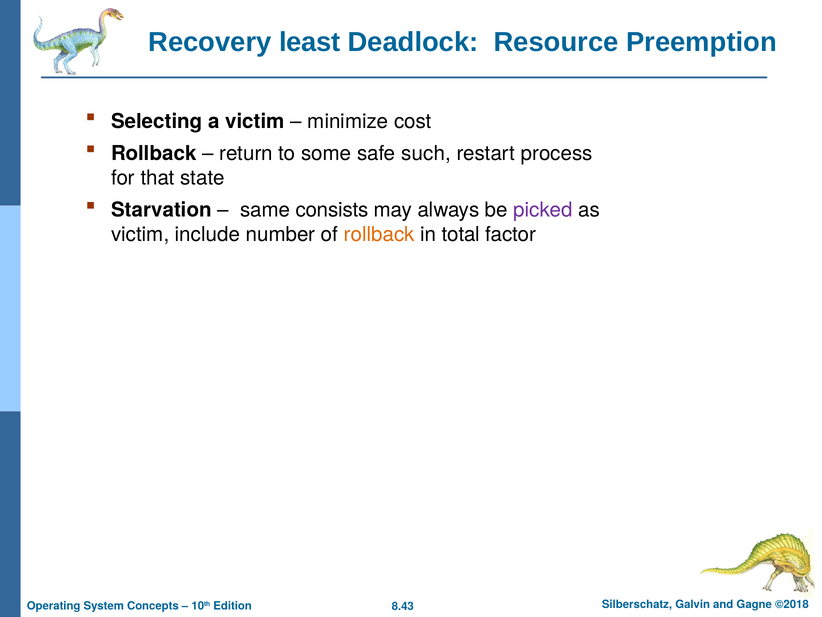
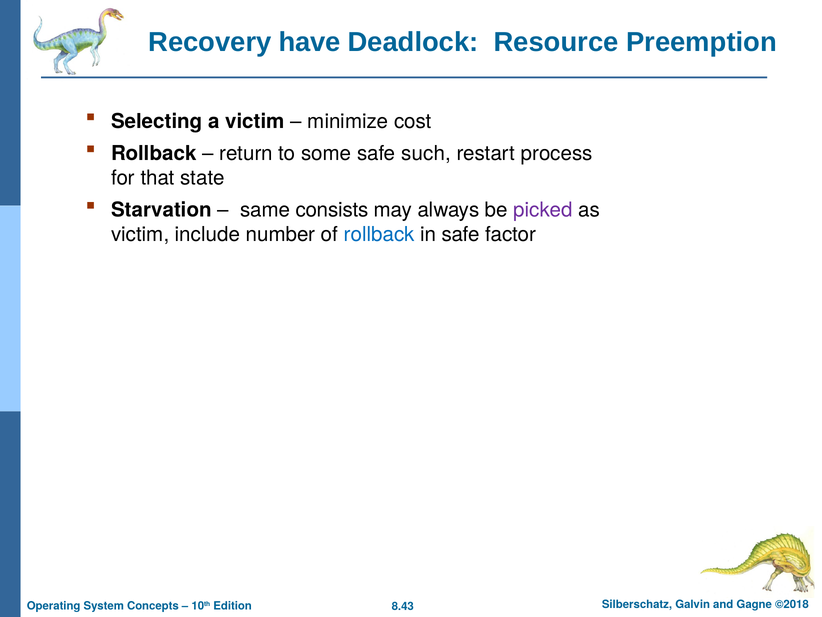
least: least -> have (310, 42)
rollback colour: orange -> blue (379, 234)
in total: total -> safe (461, 234)
